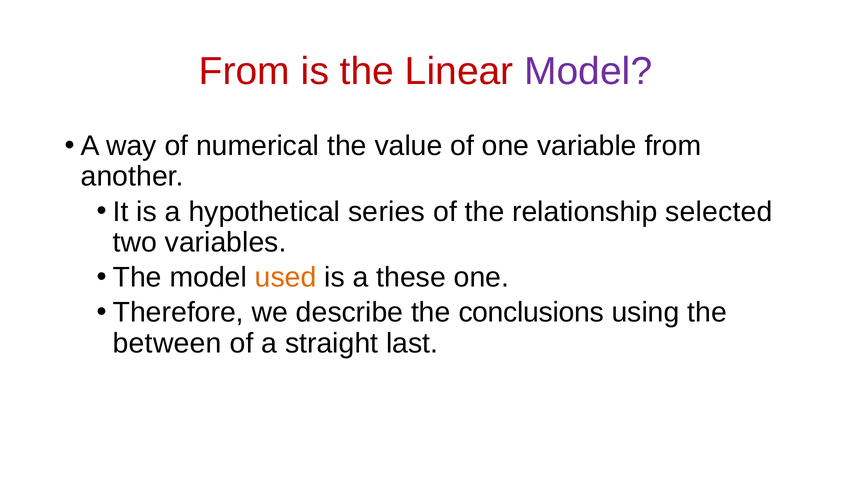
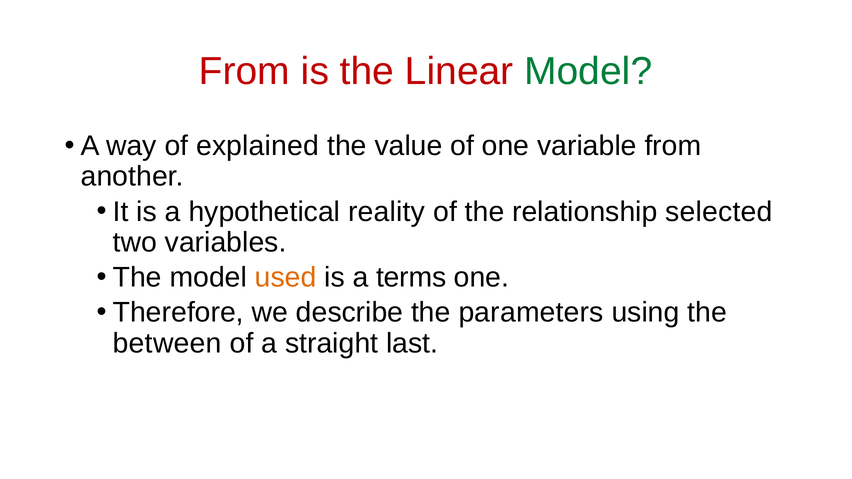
Model colour: purple -> green (588, 72)
numerical: numerical -> explained (258, 146)
series: series -> reality (387, 212)
these: these -> terms (411, 278)
conclusions: conclusions -> parameters (531, 313)
